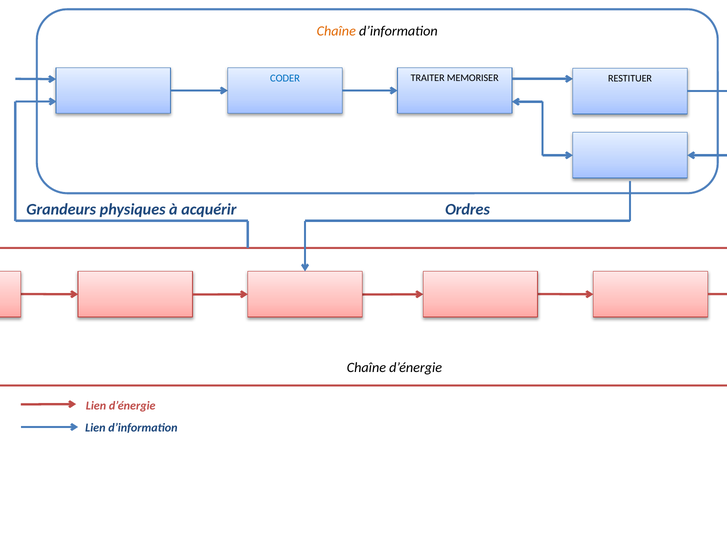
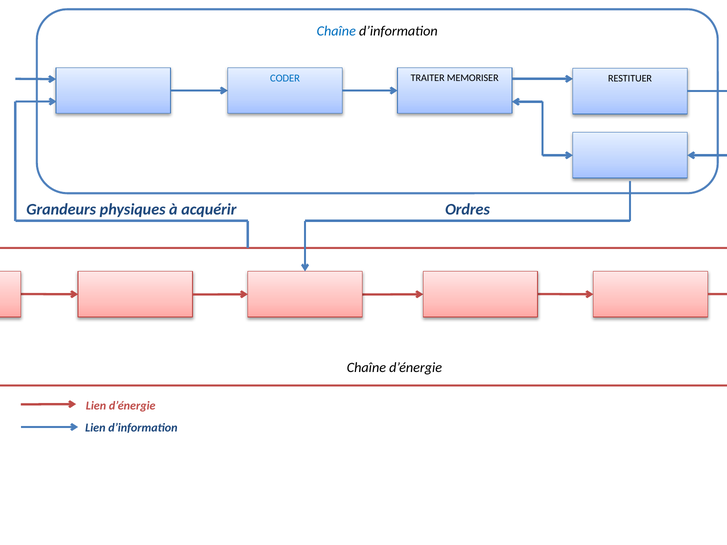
Chaîne colour: orange -> blue (336, 31)
